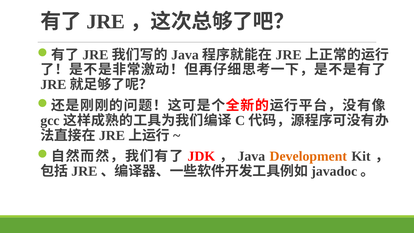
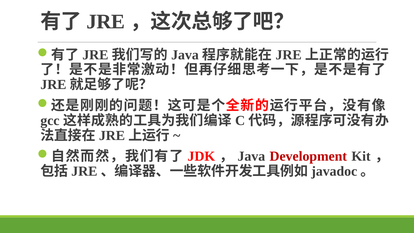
Development colour: orange -> red (308, 156)
